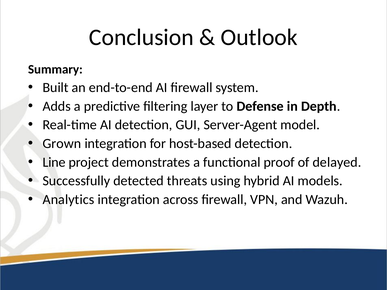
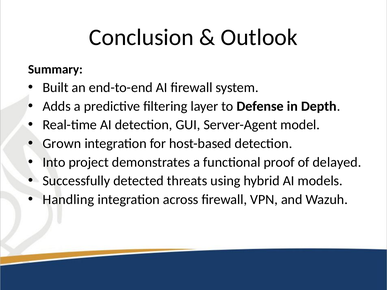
Line: Line -> Into (54, 162)
Analytics: Analytics -> Handling (68, 200)
